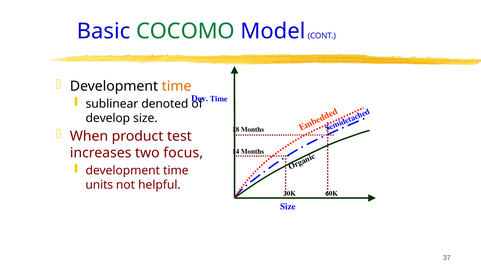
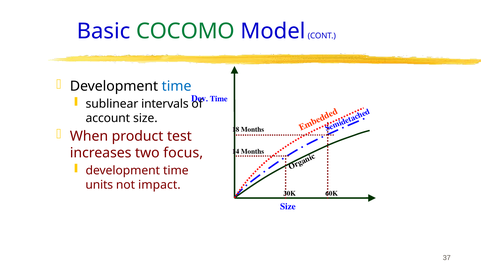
time colour: orange -> blue (177, 87)
denoted: denoted -> intervals (165, 104)
develop: develop -> account (108, 118)
helpful: helpful -> impact (159, 185)
